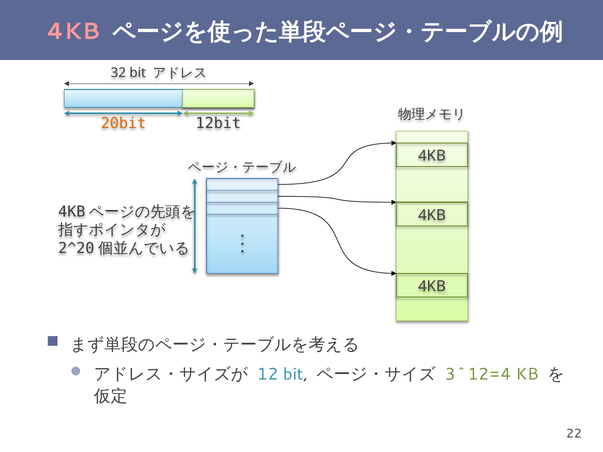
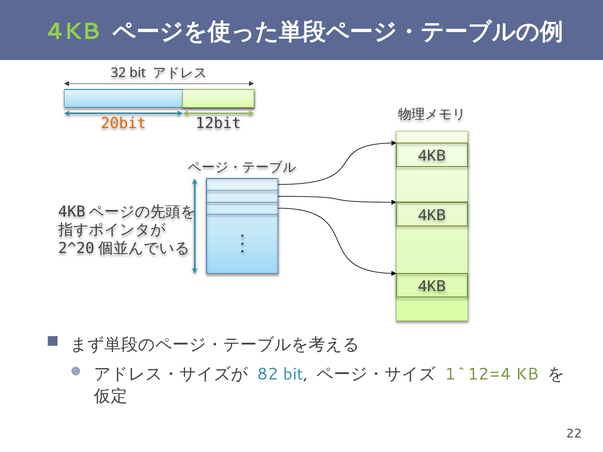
4KB colour: pink -> light green (73, 32)
12: 12 -> 82 (268, 374)
3^12=4: 3^12=4 -> 1^12=4 (478, 374)
